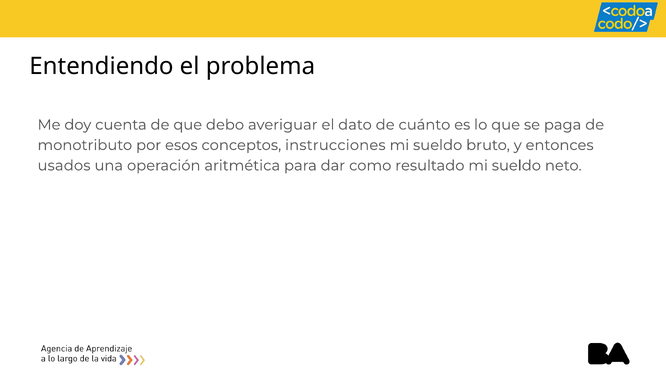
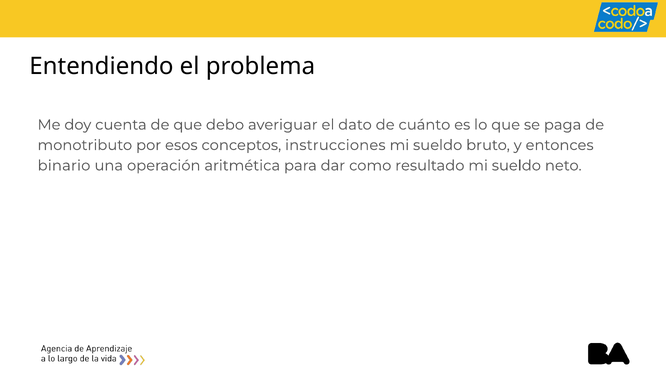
usados: usados -> binario (64, 165)
